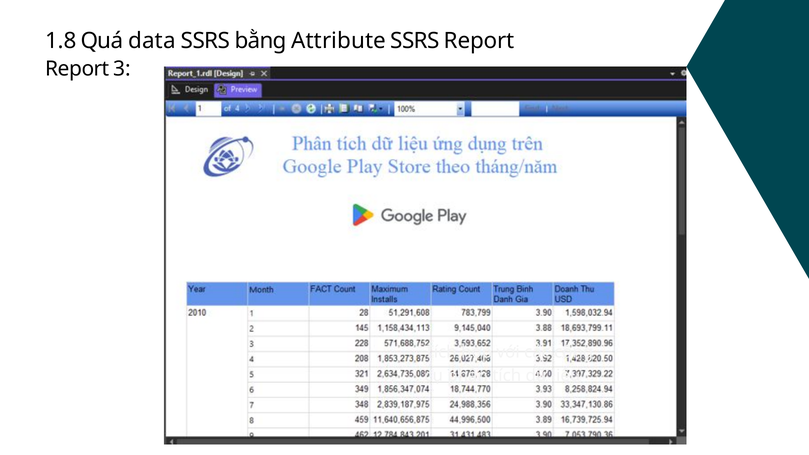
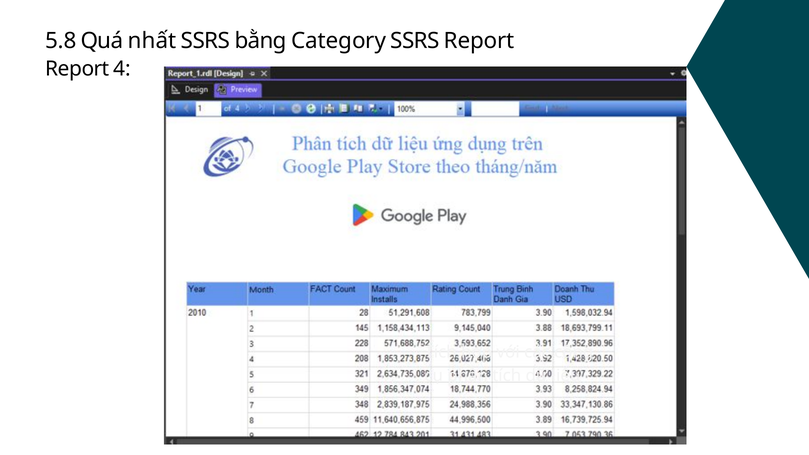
1.8: 1.8 -> 5.8 (61, 41)
data: data -> nhất (152, 41)
Attribute: Attribute -> Category (339, 41)
3: 3 -> 4 (122, 69)
